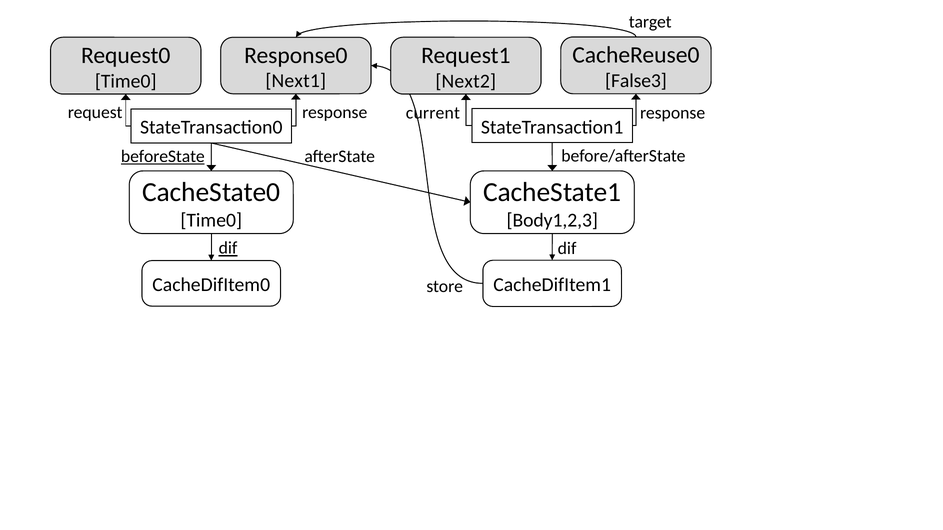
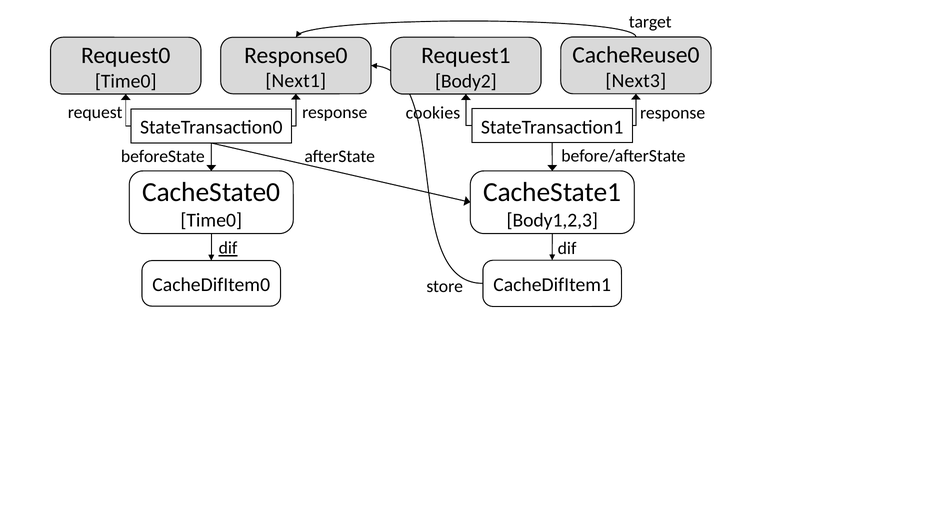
False3: False3 -> Next3 (636, 81)
Next2: Next2 -> Body2 (466, 81)
current: current -> cookies (433, 113)
beforeState underline: present -> none (163, 157)
